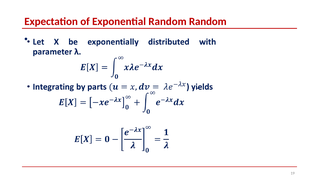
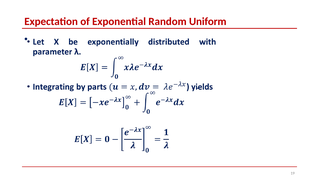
Random Random: Random -> Uniform (208, 22)
